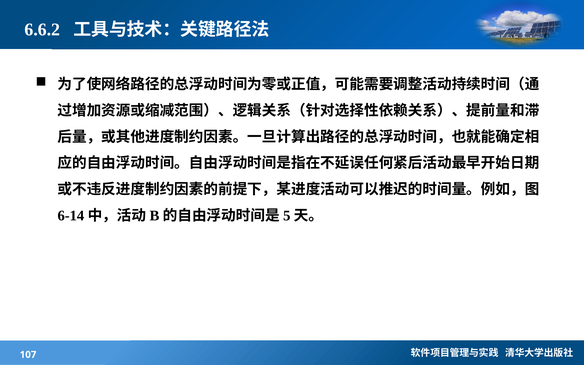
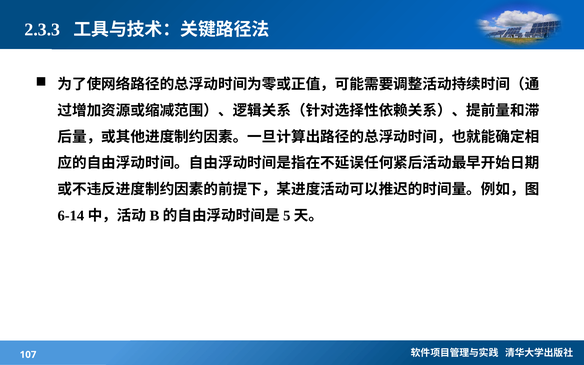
6.6.2: 6.6.2 -> 2.3.3 (42, 30)
